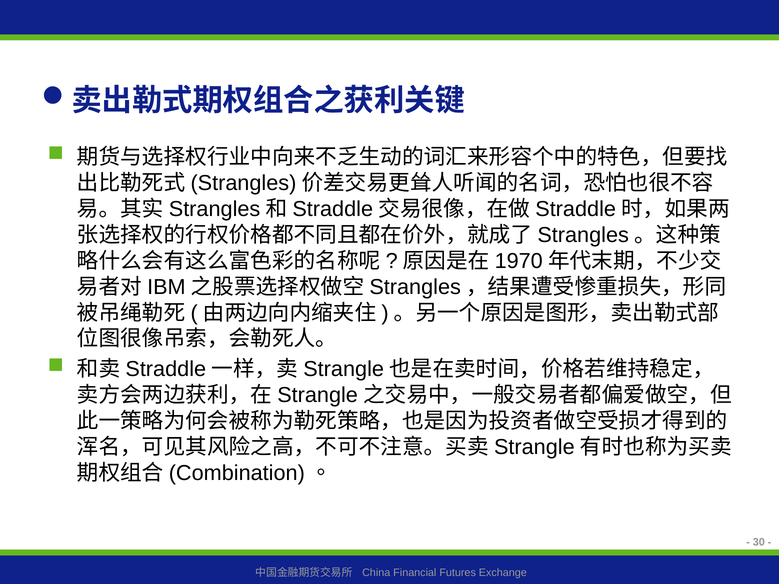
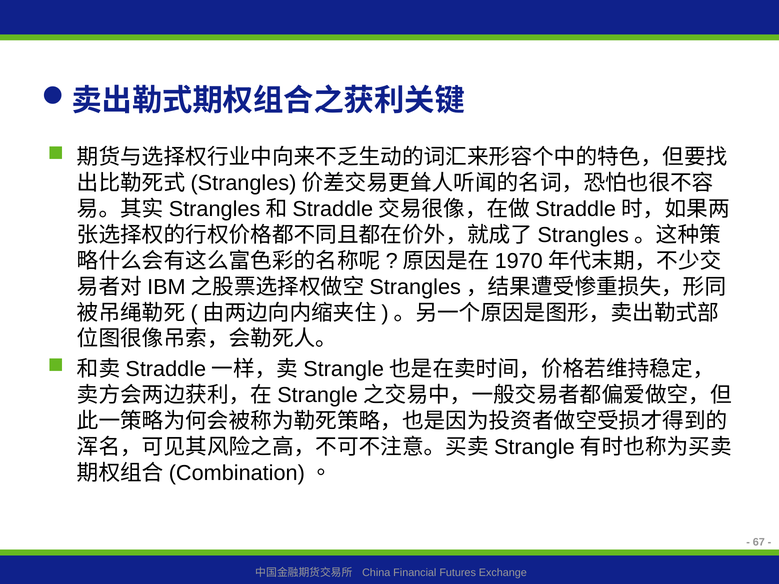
30: 30 -> 67 (759, 543)
